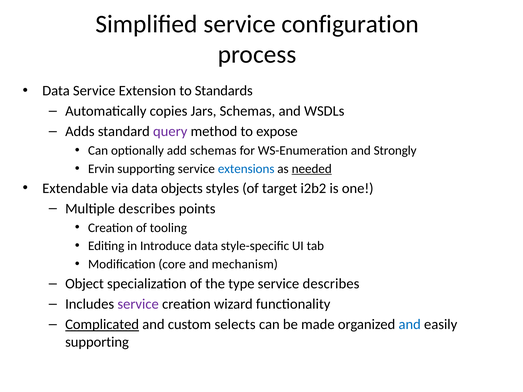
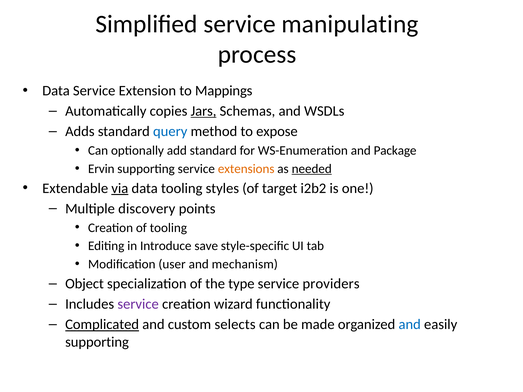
configuration: configuration -> manipulating (350, 24)
Standards: Standards -> Mappings (224, 91)
Jars underline: none -> present (204, 111)
query colour: purple -> blue (170, 131)
add schemas: schemas -> standard (213, 151)
Strongly: Strongly -> Package (395, 151)
extensions colour: blue -> orange (246, 169)
via underline: none -> present (120, 188)
data objects: objects -> tooling (182, 188)
Multiple describes: describes -> discovery (147, 209)
Introduce data: data -> save (206, 246)
core: core -> user (172, 264)
service describes: describes -> providers (331, 284)
